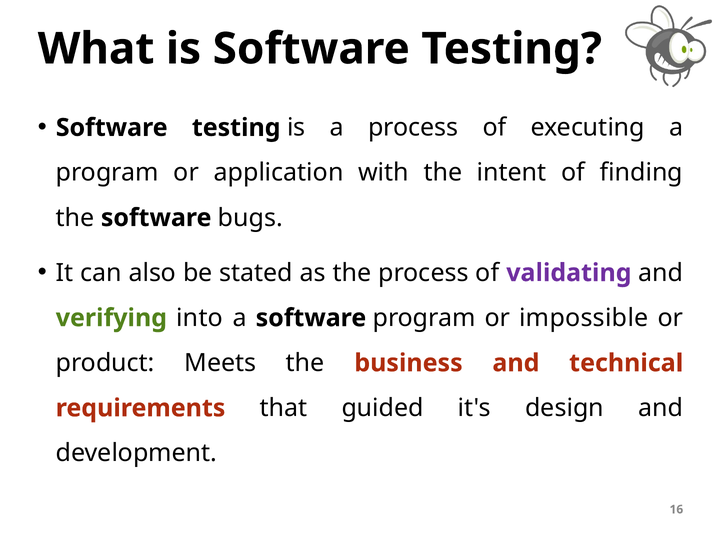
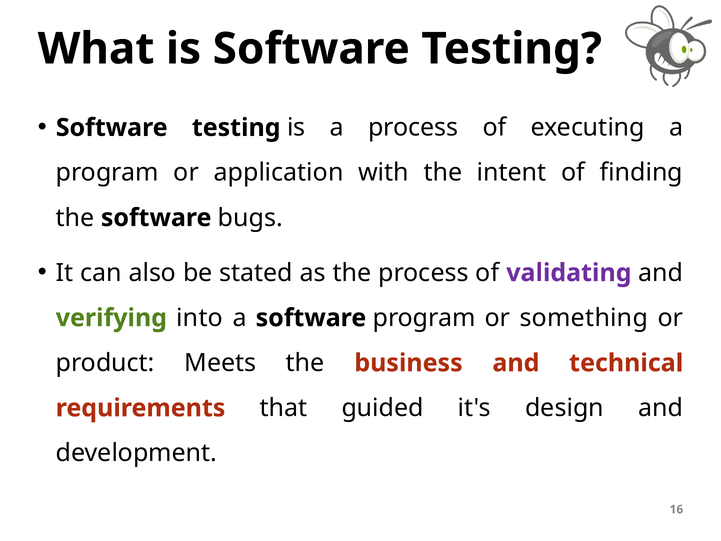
impossible: impossible -> something (584, 318)
